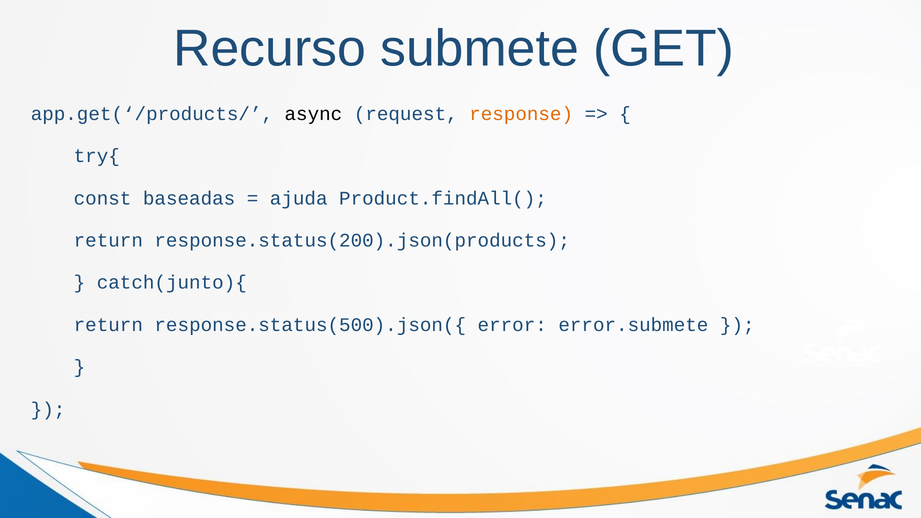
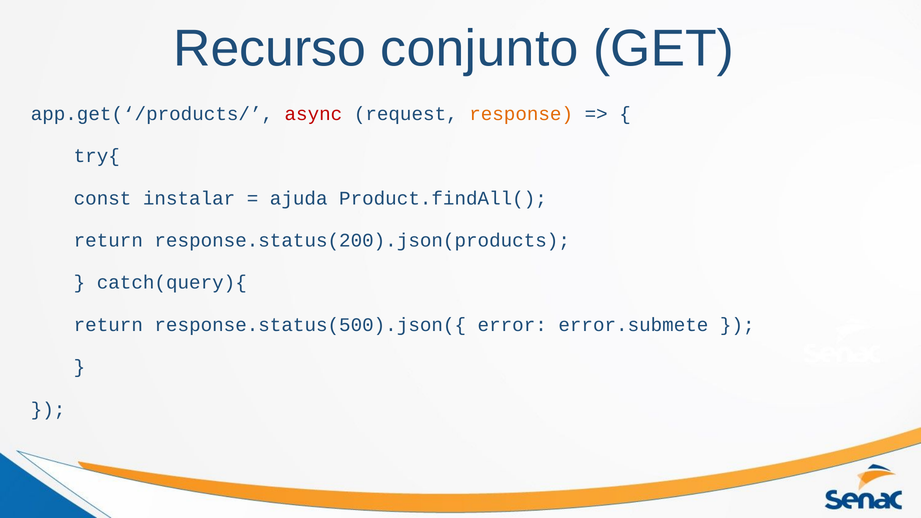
submete: submete -> conjunto (479, 49)
async colour: black -> red (313, 114)
baseadas: baseadas -> instalar (189, 198)
catch(junto){: catch(junto){ -> catch(query){ (172, 283)
